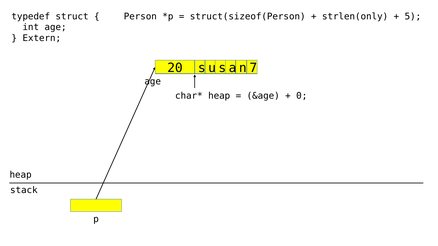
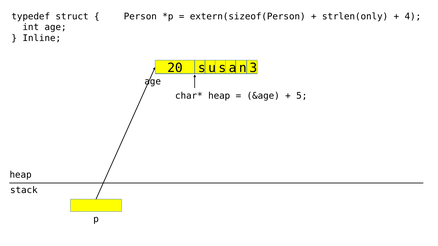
struct(sizeof(Person: struct(sizeof(Person -> extern(sizeof(Person (248, 16)
5: 5 -> 4 (413, 16)
Extern: Extern -> Inline (42, 38)
7: 7 -> 3 (253, 68)
0: 0 -> 5 (302, 96)
